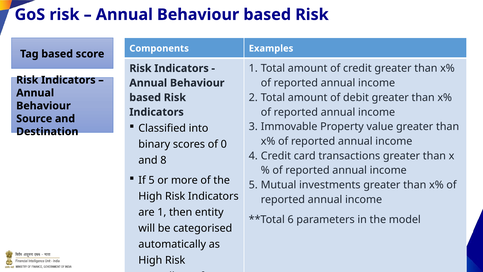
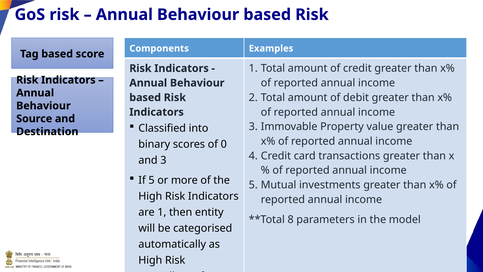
and 8: 8 -> 3 (163, 160)
6: 6 -> 8 (291, 219)
